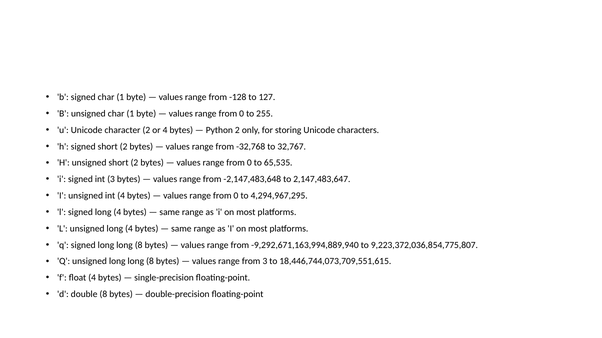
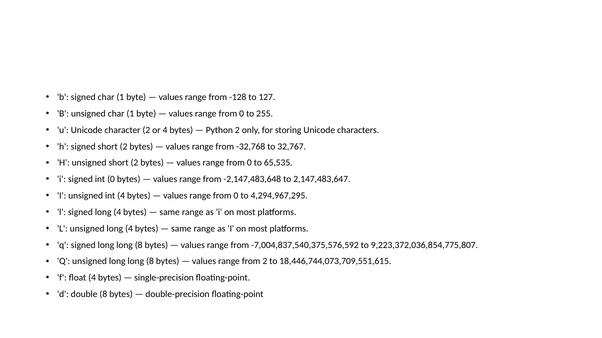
int 3: 3 -> 0 (111, 180)
-9,292,671,163,994,889,940: -9,292,671,163,994,889,940 -> -7,004,837,540,375,576,592 (305, 245)
from 3: 3 -> 2 (265, 262)
